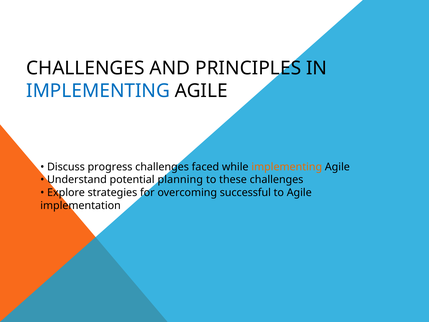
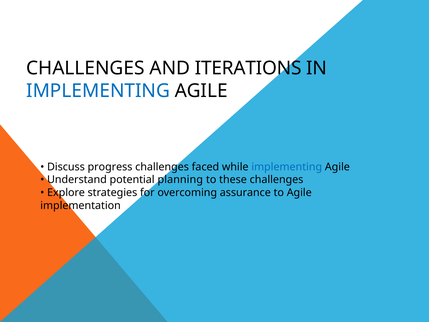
PRINCIPLES: PRINCIPLES -> ITERATIONS (248, 68)
implementing colour: orange -> blue (287, 167)
successful: successful -> assurance (245, 193)
